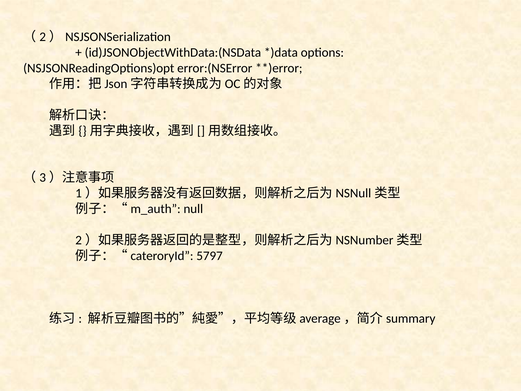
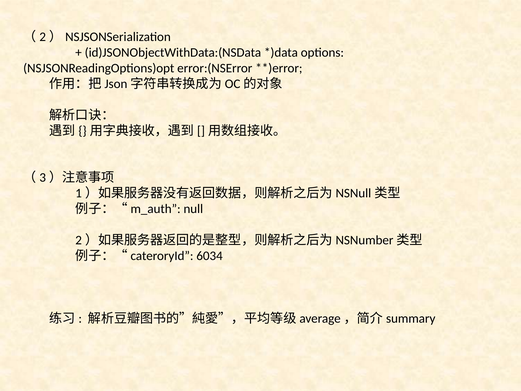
5797: 5797 -> 6034 (210, 256)
